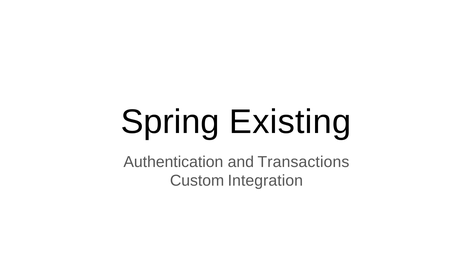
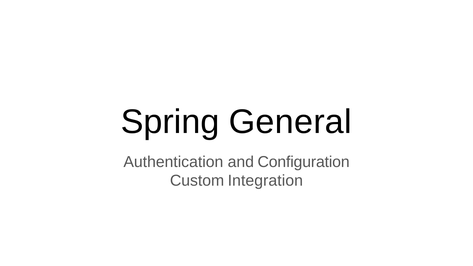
Existing: Existing -> General (290, 122)
Transactions: Transactions -> Configuration (304, 162)
